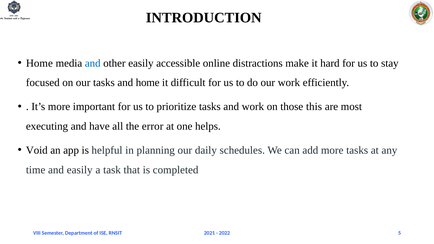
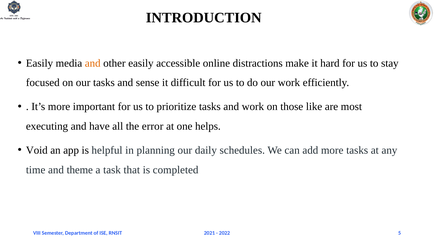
Home: Home -> Easily (39, 63)
and colour: blue -> orange (93, 63)
and home: home -> sense (148, 83)
this: this -> like (314, 107)
and easily: easily -> theme (80, 170)
